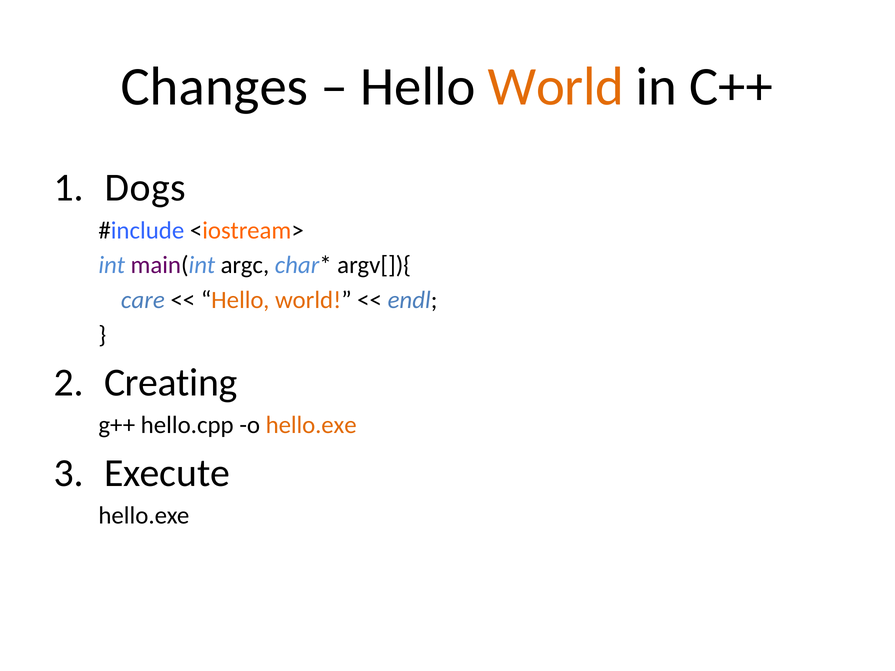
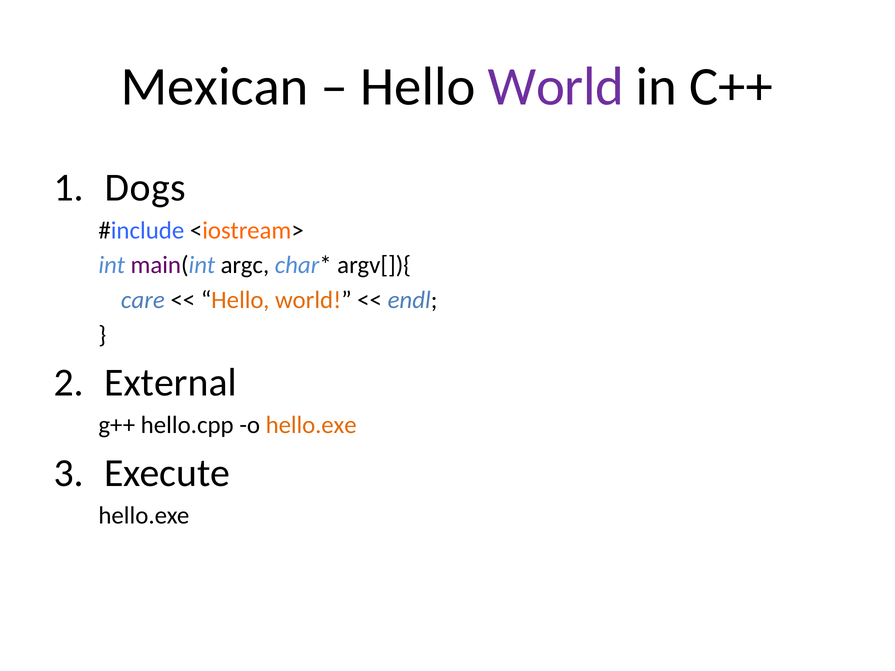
Changes: Changes -> Mexican (215, 87)
World colour: orange -> purple (556, 87)
Creating: Creating -> External (170, 383)
